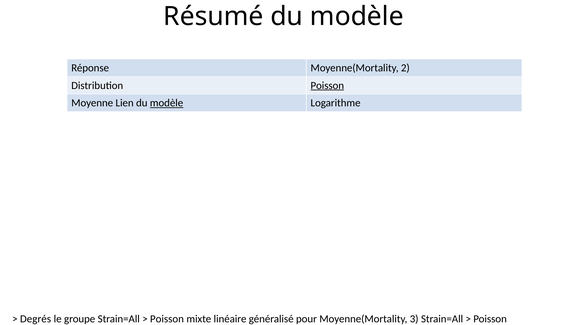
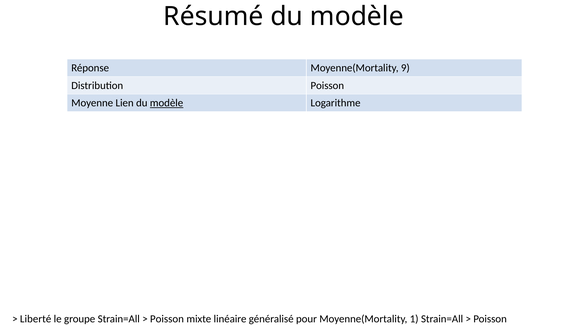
2: 2 -> 9 (405, 68)
Poisson underline: present -> none (327, 85)
Degrés: Degrés -> Liberté (36, 319)
3: 3 -> 1 (414, 319)
